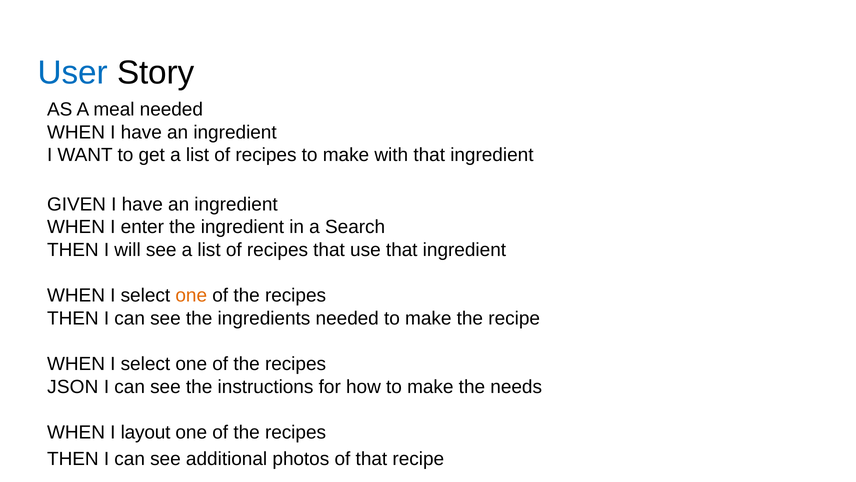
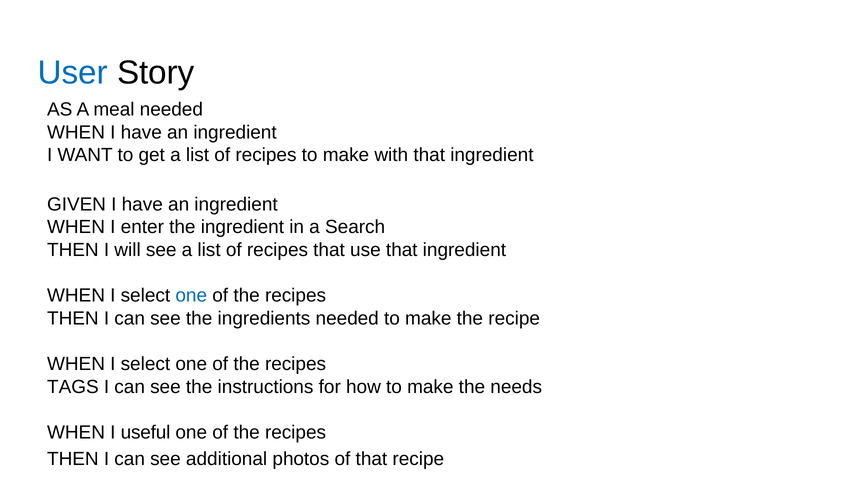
one colour: orange -> blue (191, 295)
JSON: JSON -> TAGS (73, 387)
layout: layout -> useful (146, 432)
